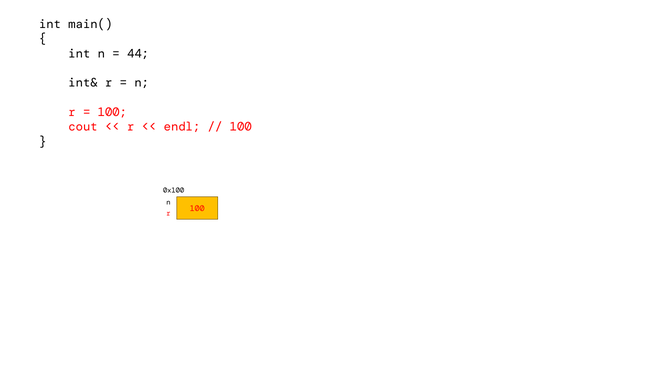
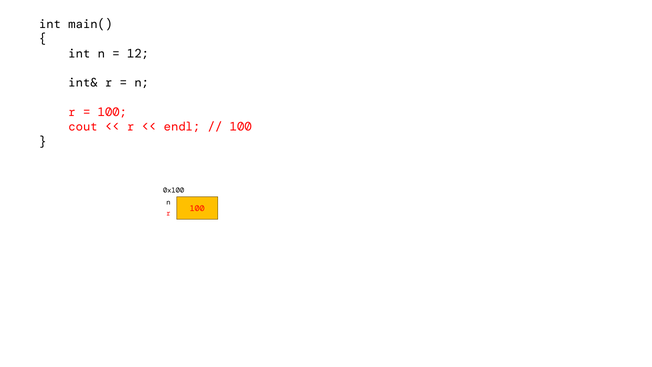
44: 44 -> 12 (138, 53)
